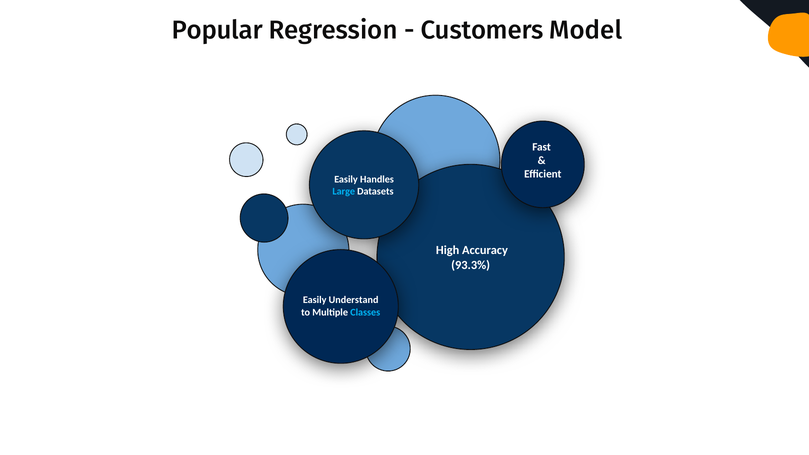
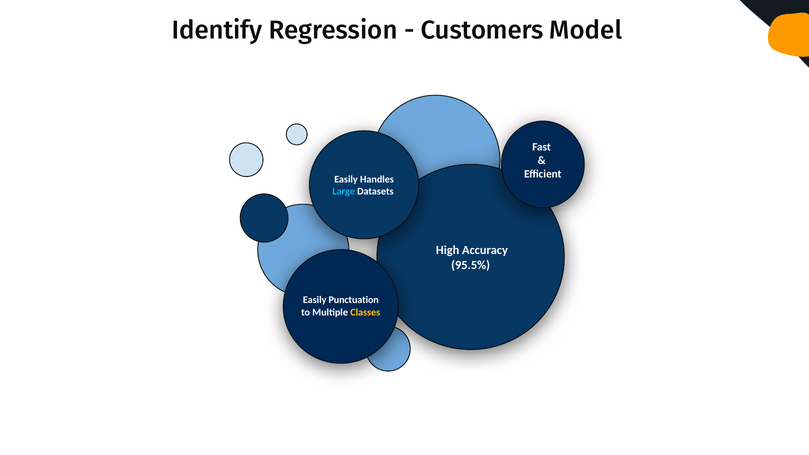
Popular: Popular -> Identify (217, 30)
93.3%: 93.3% -> 95.5% (471, 265)
Understand: Understand -> Punctuation (354, 300)
Classes colour: light blue -> yellow (365, 312)
